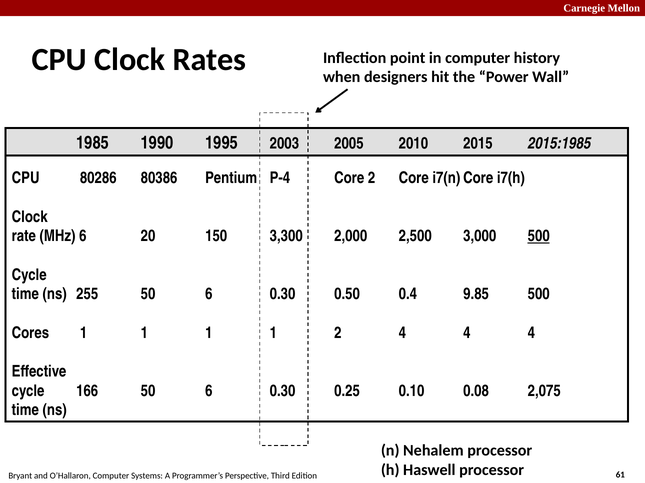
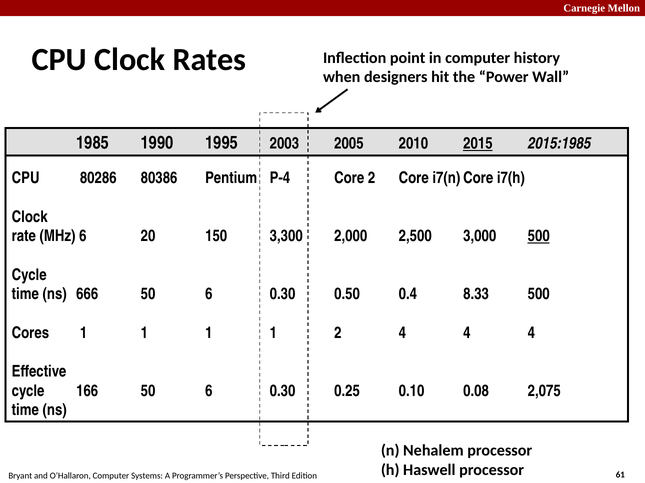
2015 underline: none -> present (478, 144)
255: 255 -> 666 (87, 295)
9.85: 9.85 -> 8.33 (476, 295)
